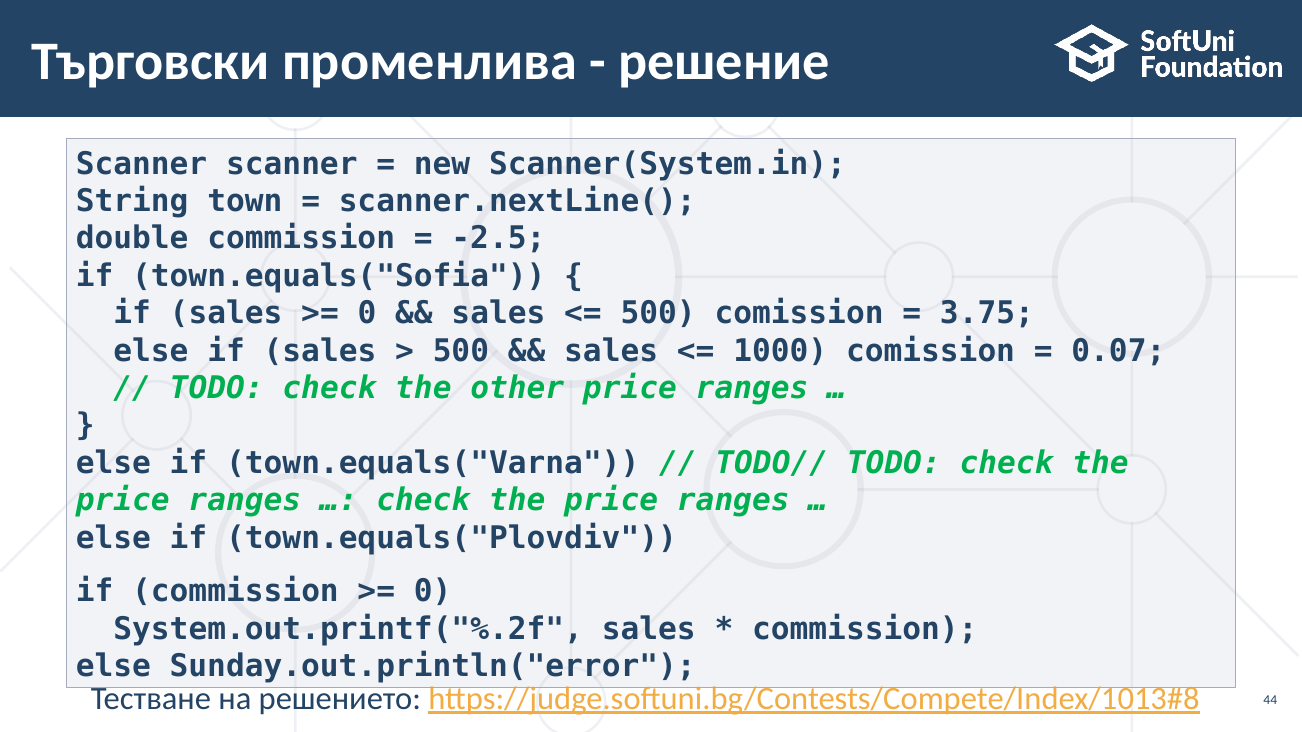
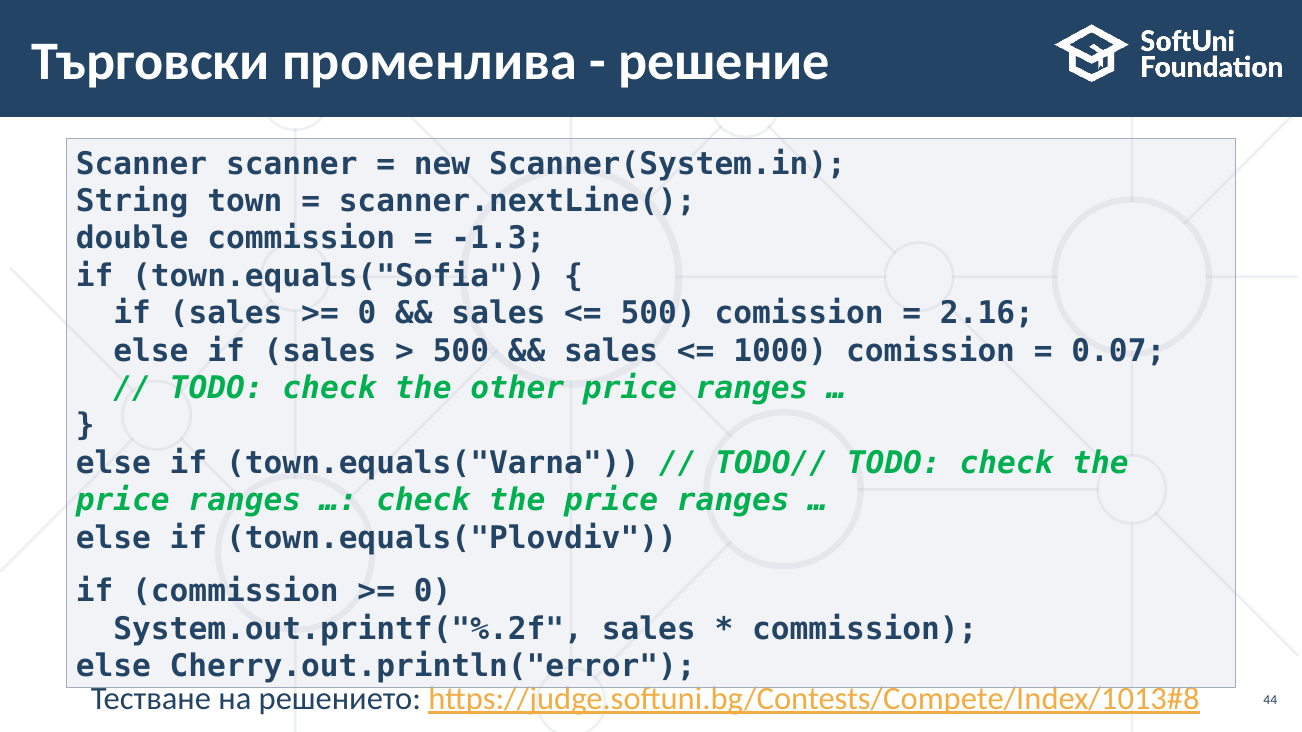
-2.5: -2.5 -> -1.3 (498, 239)
3.75: 3.75 -> 2.16 (987, 314)
Sunday.out.println("error: Sunday.out.println("error -> Cherry.out.println("error (433, 667)
